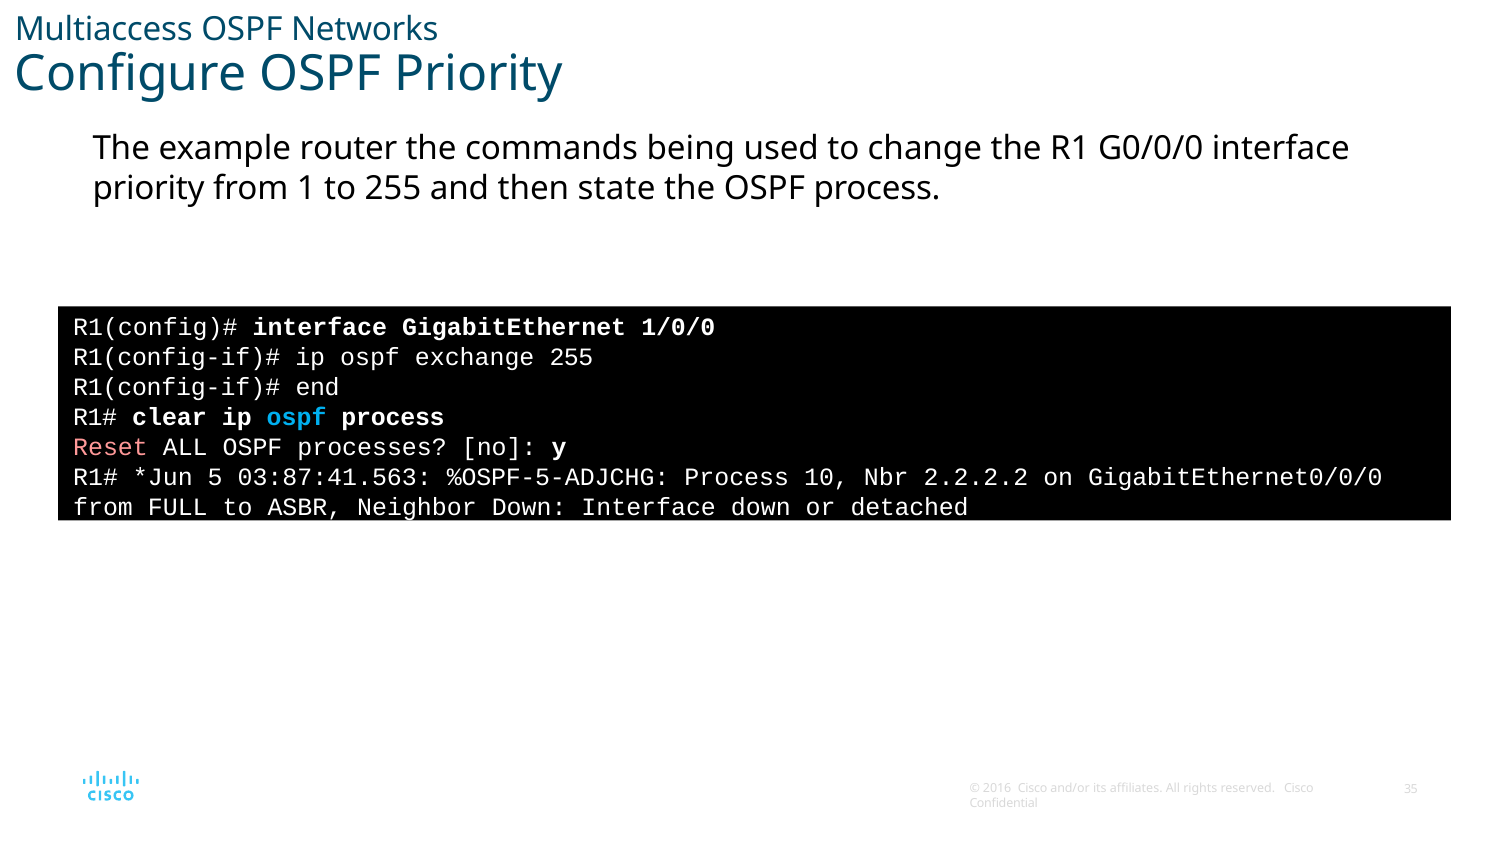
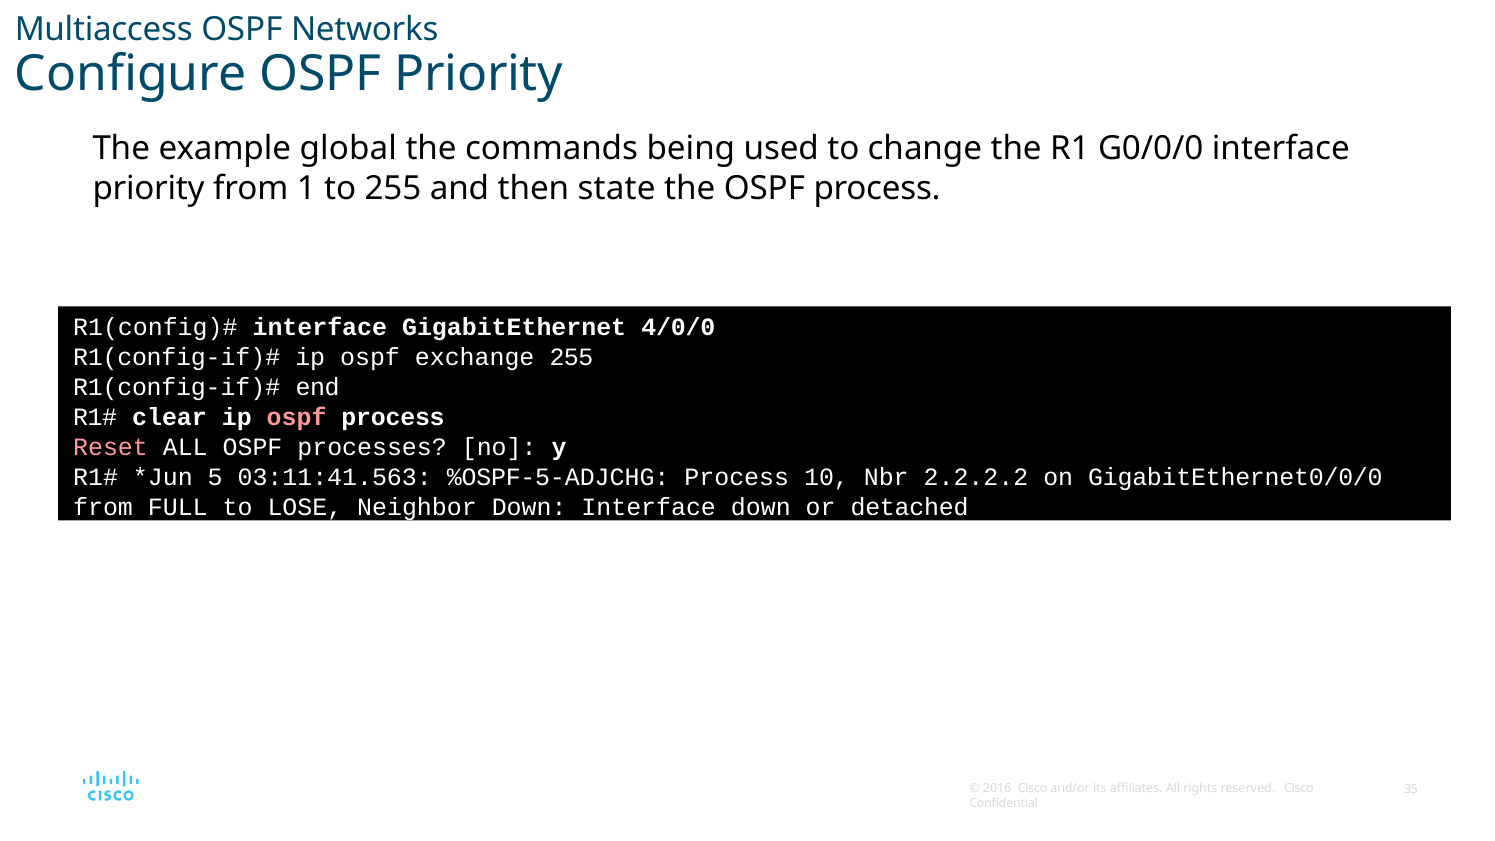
router: router -> global (348, 149)
1/0/0: 1/0/0 -> 4/0/0 (678, 328)
ospf colour: light blue -> pink (297, 418)
03:87:41.563: 03:87:41.563 -> 03:11:41.563 (335, 477)
ASBR: ASBR -> LOSE (305, 507)
